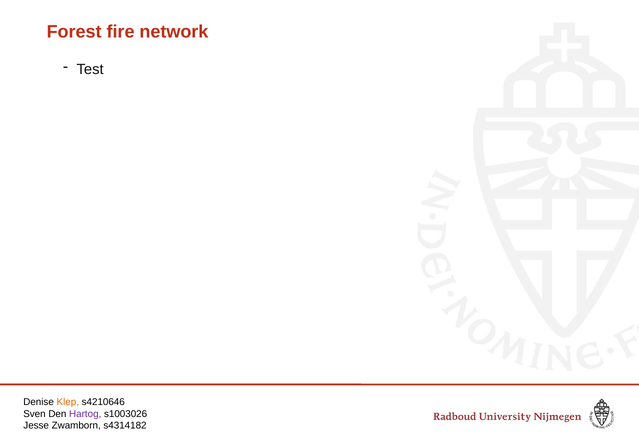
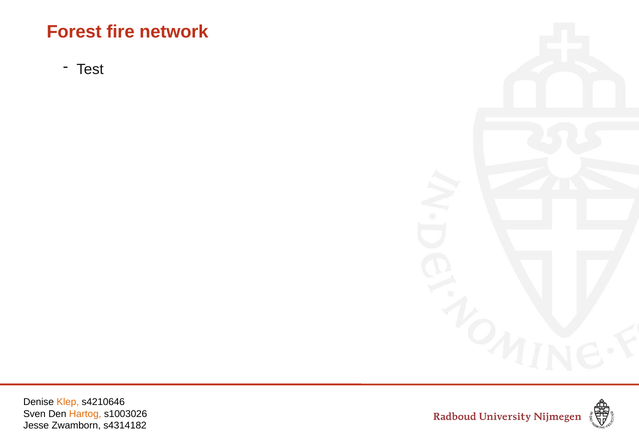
Hartog colour: purple -> orange (85, 414)
